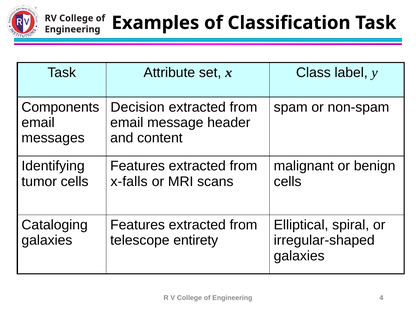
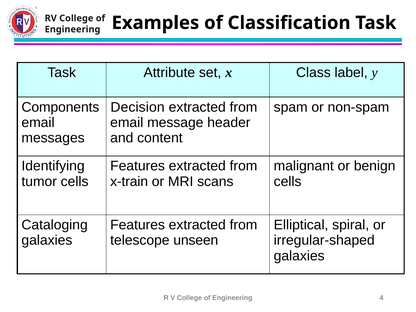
x-falls: x-falls -> x-train (129, 181)
entirety: entirety -> unseen (196, 240)
